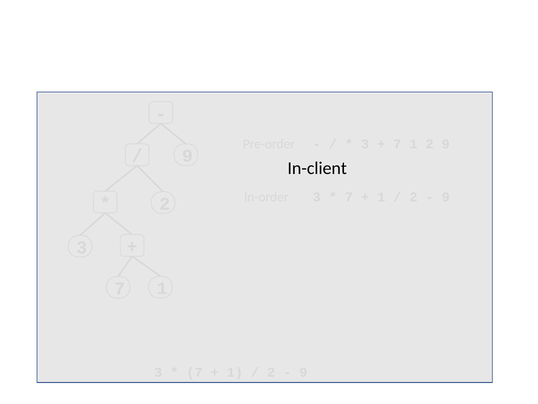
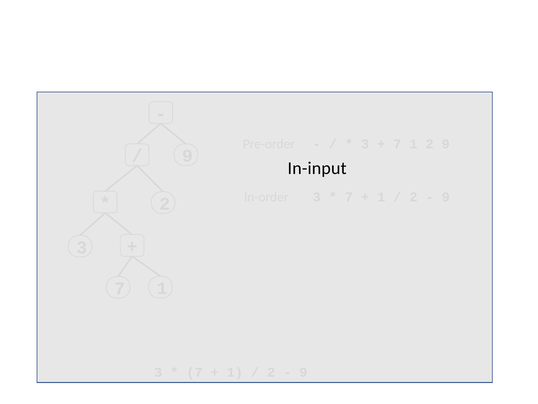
In-client: In-client -> In-input (317, 168)
